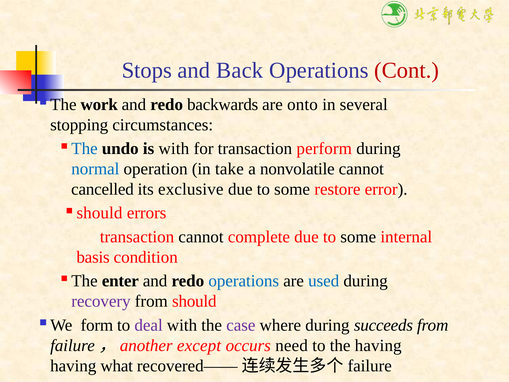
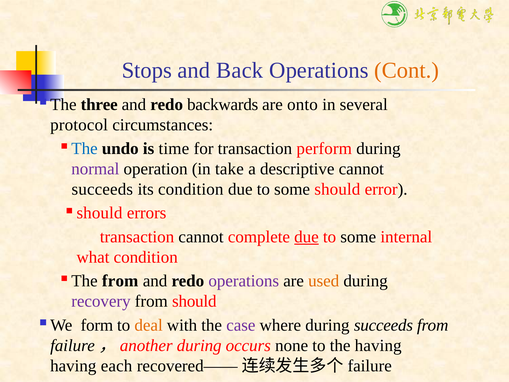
Cont colour: red -> orange (407, 70)
work: work -> three (99, 104)
stopping: stopping -> protocol (79, 125)
is with: with -> time (174, 148)
normal colour: blue -> purple (95, 169)
nonvolatile: nonvolatile -> descriptive (297, 169)
cancelled: cancelled -> succeeds (102, 189)
its exclusive: exclusive -> condition (191, 189)
some restore: restore -> should (337, 189)
due underline: none -> present (306, 237)
basis: basis -> what (93, 257)
The enter: enter -> from (120, 281)
operations colour: blue -> purple (244, 281)
used colour: blue -> orange (324, 281)
deal colour: purple -> orange (149, 325)
failure，another except: except -> during (199, 345)
need: need -> none (292, 345)
what: what -> each (117, 366)
